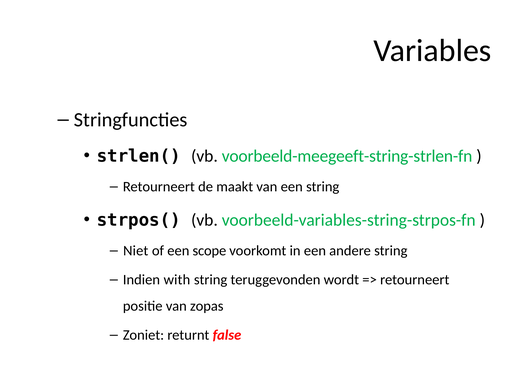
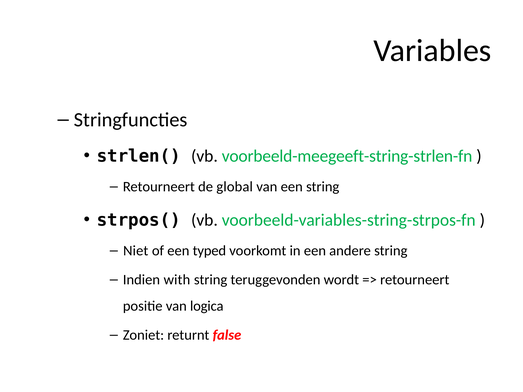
maakt: maakt -> global (235, 187)
scope: scope -> typed (209, 251)
zopas: zopas -> logica (207, 306)
